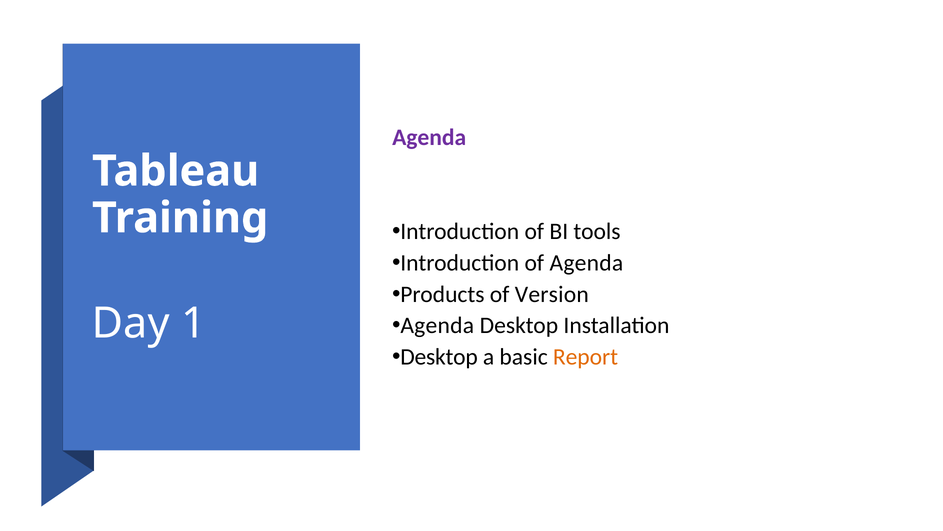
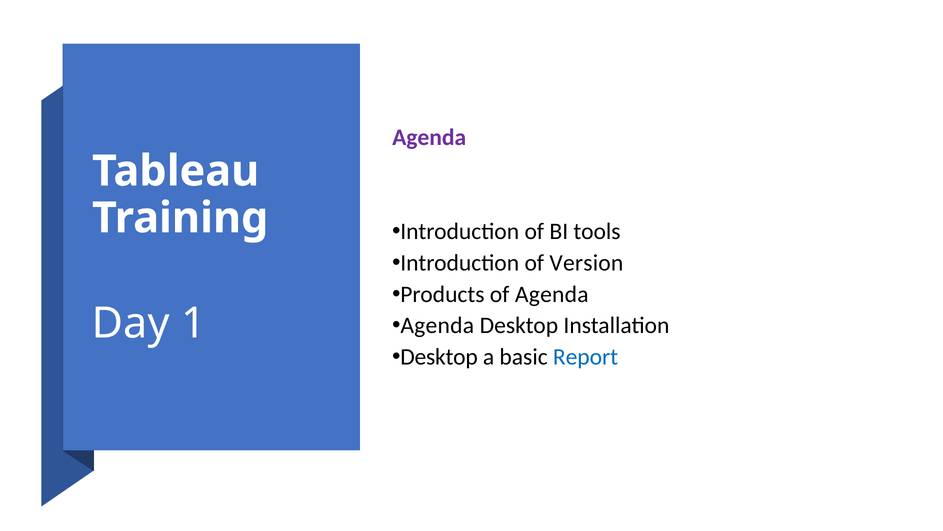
of Agenda: Agenda -> Version (586, 263)
of Version: Version -> Agenda (552, 294)
Report colour: orange -> blue (586, 357)
